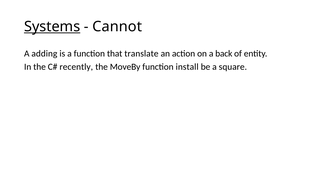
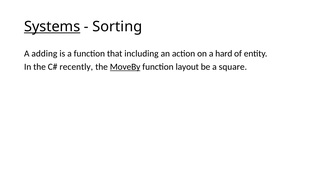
Cannot: Cannot -> Sorting (117, 27)
translate: translate -> including (141, 53)
back: back -> hard (224, 53)
MoveBy underline: none -> present (125, 67)
install: install -> layout (187, 67)
